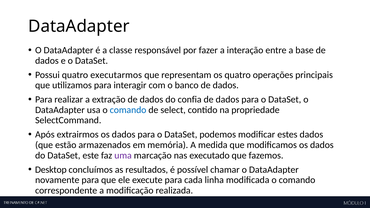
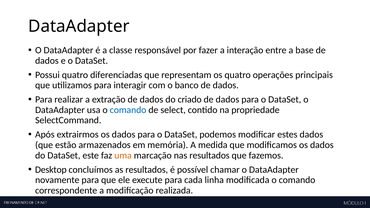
executarmos: executarmos -> diferenciadas (116, 75)
confia: confia -> criado (190, 100)
uma colour: purple -> orange (123, 155)
nas executado: executado -> resultados (209, 155)
